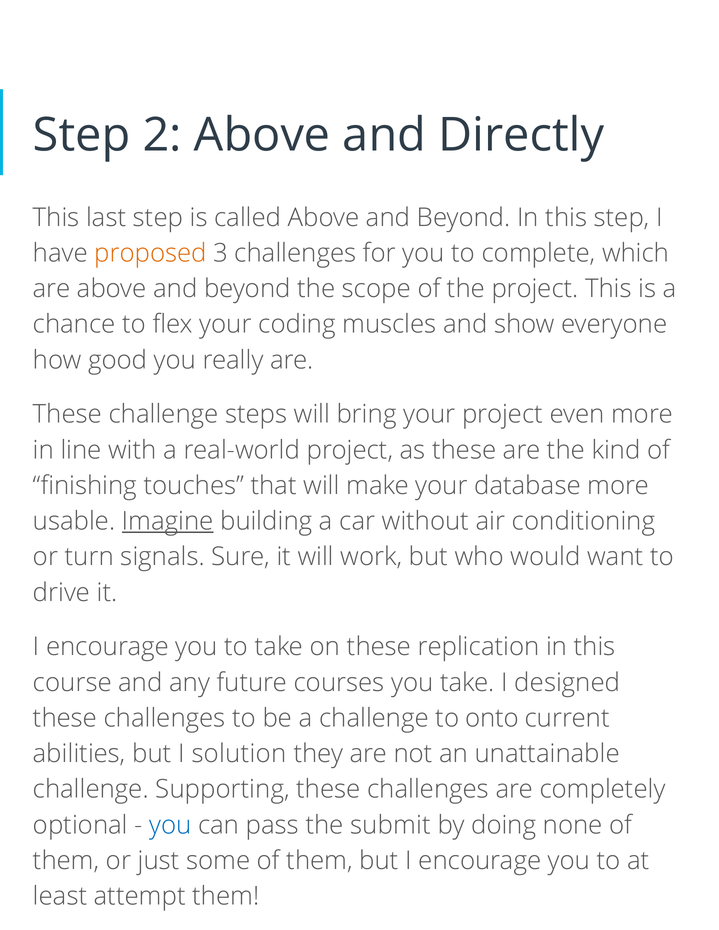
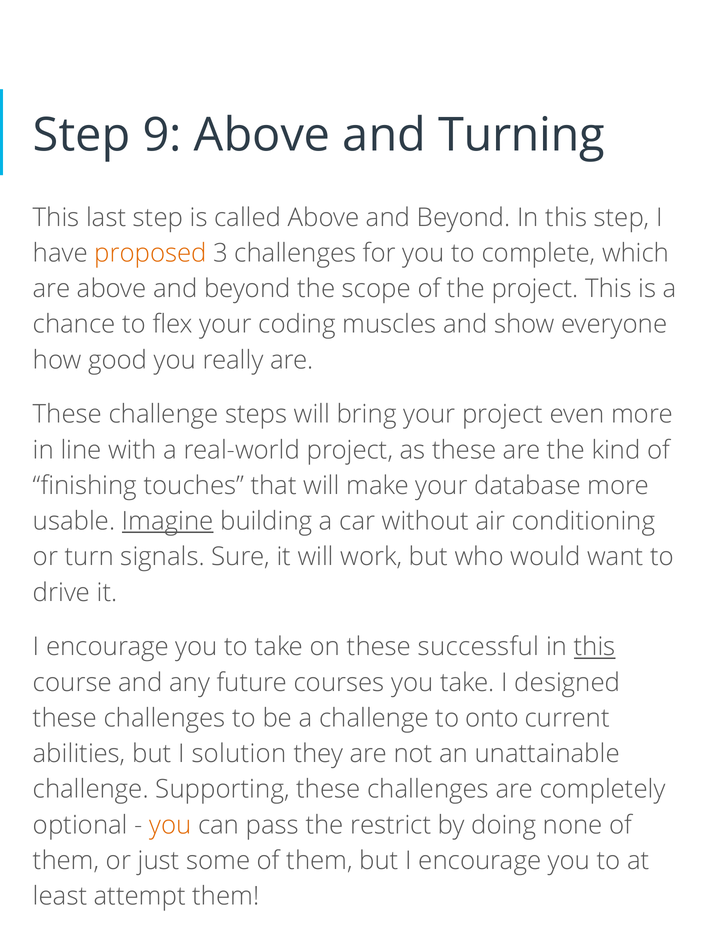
2: 2 -> 9 (162, 136)
Directly: Directly -> Turning (521, 136)
replication: replication -> successful (478, 647)
this underline: none -> present (595, 647)
you colour: blue -> orange (170, 825)
submit: submit -> restrict (391, 825)
